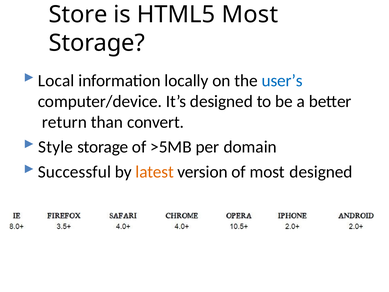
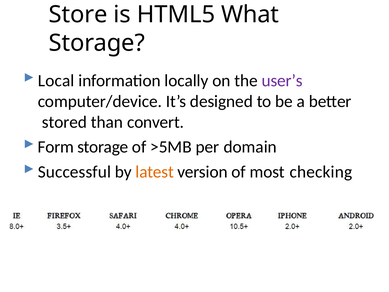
HTML5 Most: Most -> What (250, 15)
user’s colour: blue -> purple (282, 80)
return: return -> stored (64, 122)
Style: Style -> Form (56, 147)
most designed: designed -> checking (321, 172)
